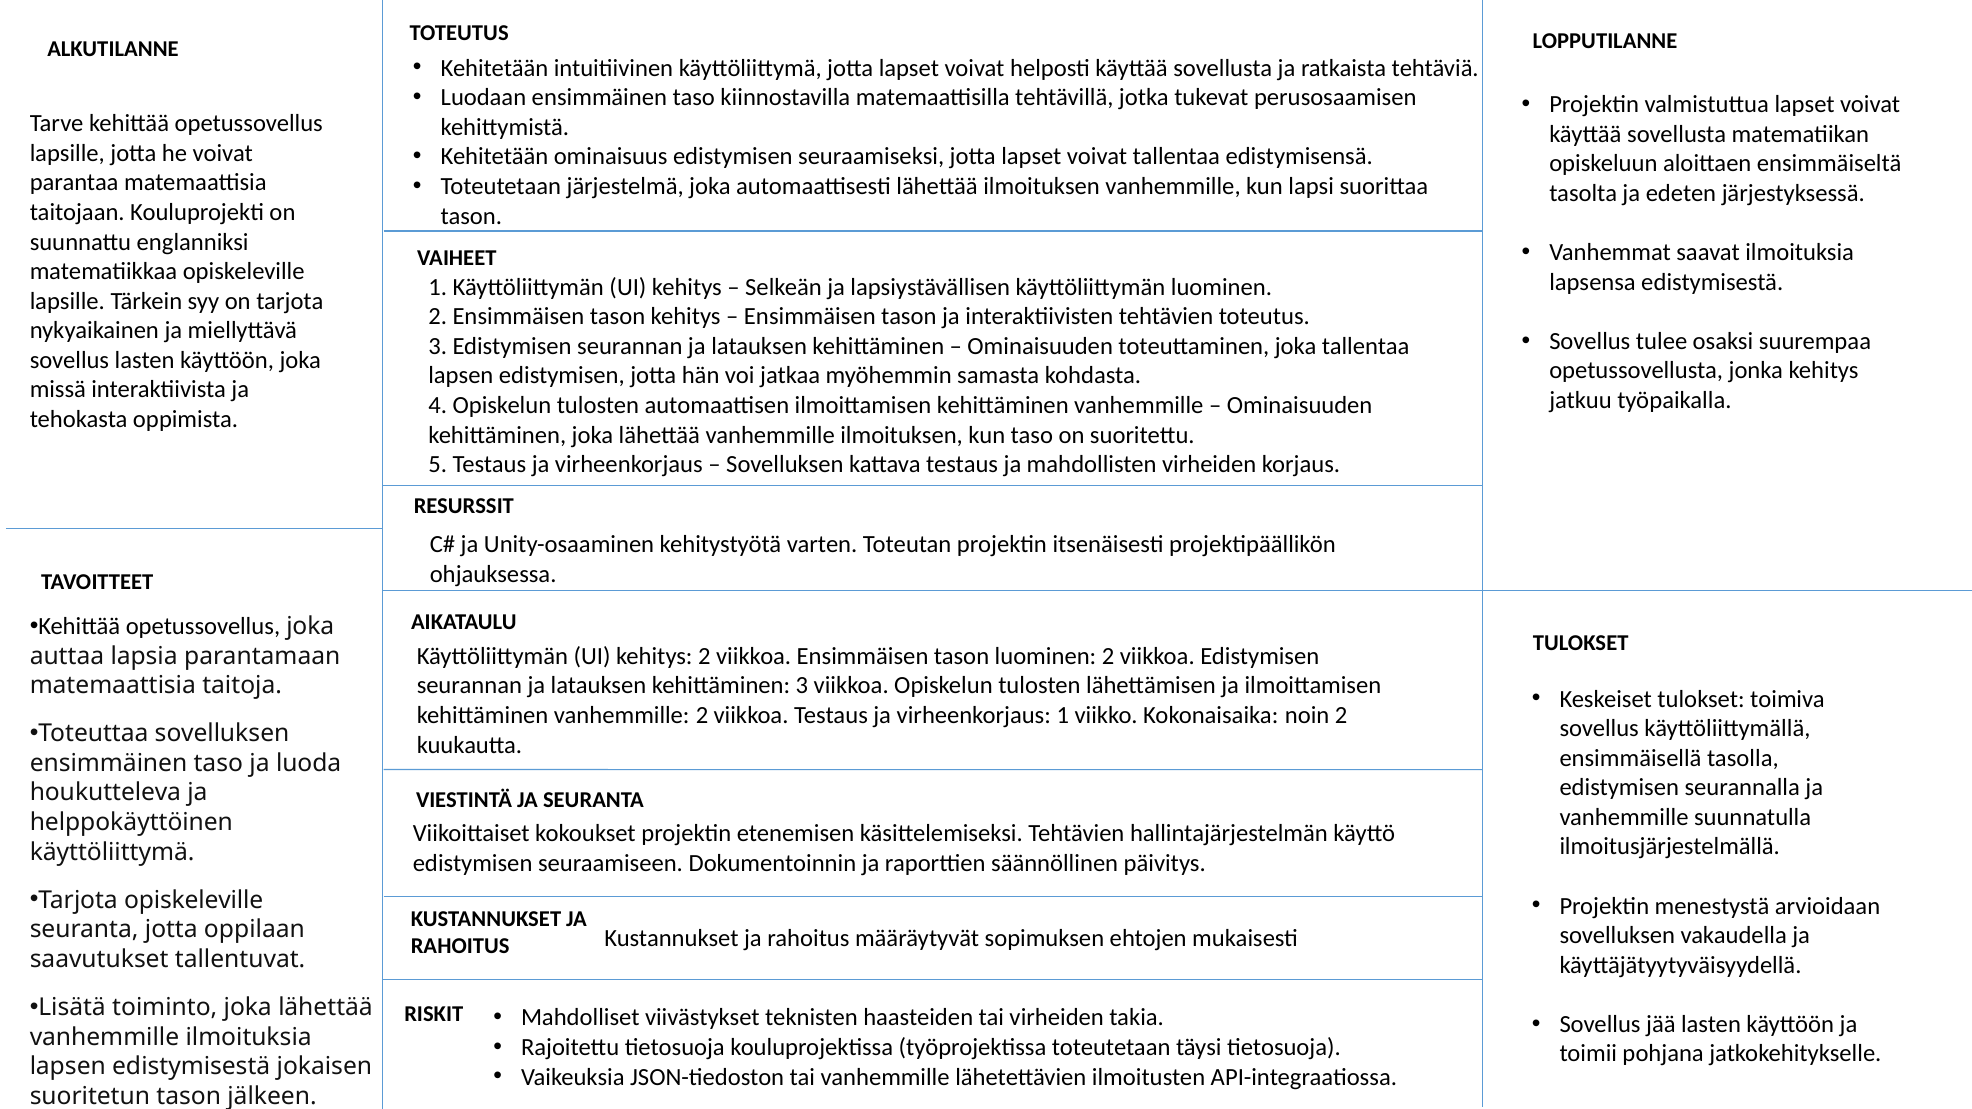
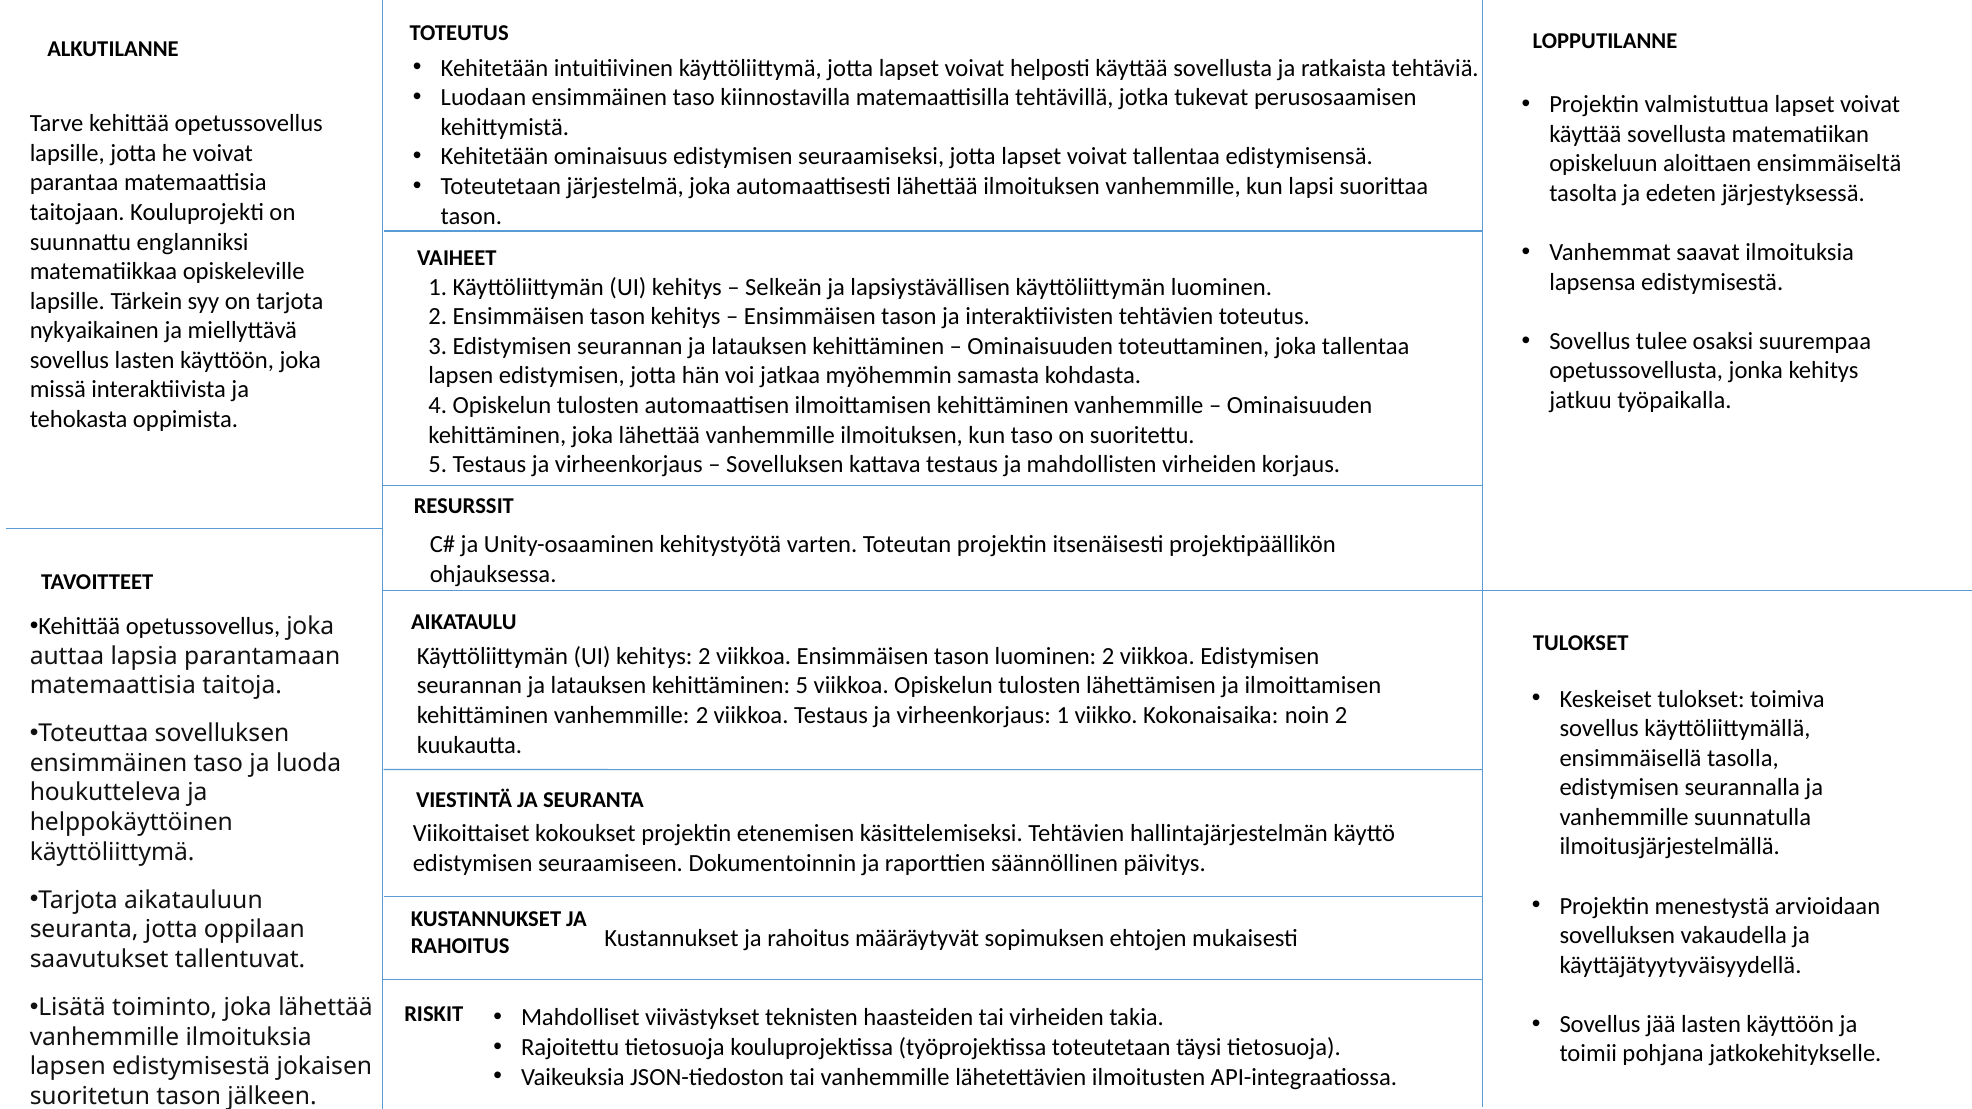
kehittäminen 3: 3 -> 5 (802, 686)
Tarjota opiskeleville: opiskeleville -> aikatauluun (193, 900)
